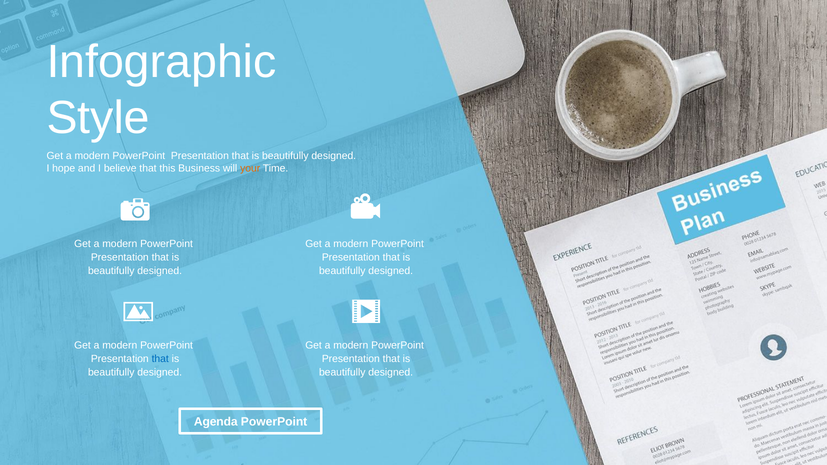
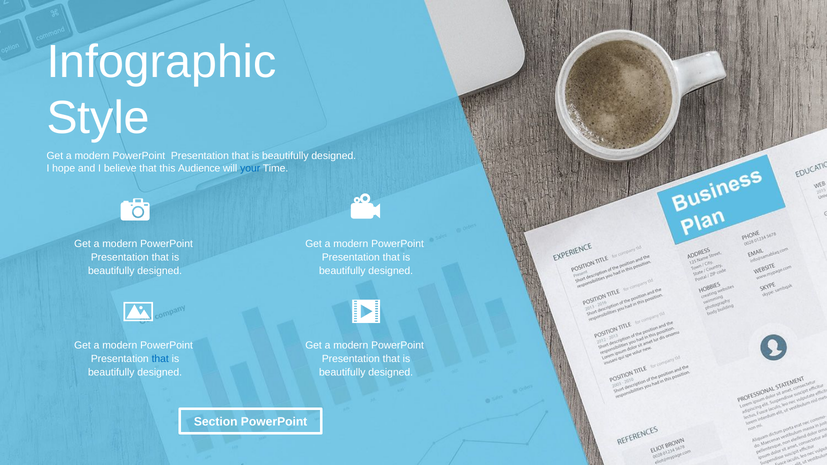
Business: Business -> Audience (199, 169)
your colour: orange -> blue (250, 169)
Agenda: Agenda -> Section (216, 422)
